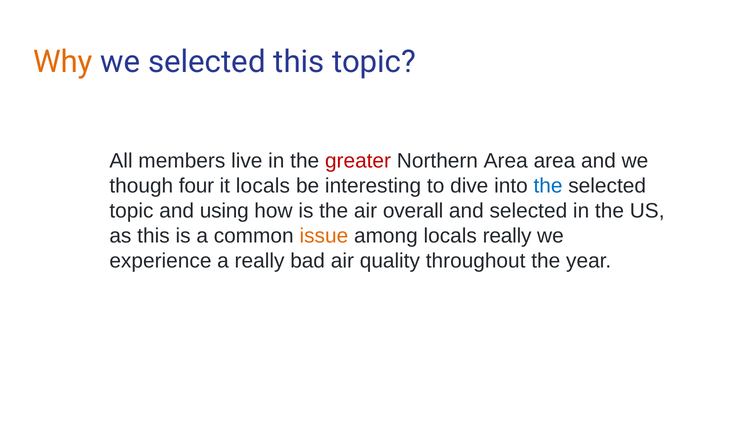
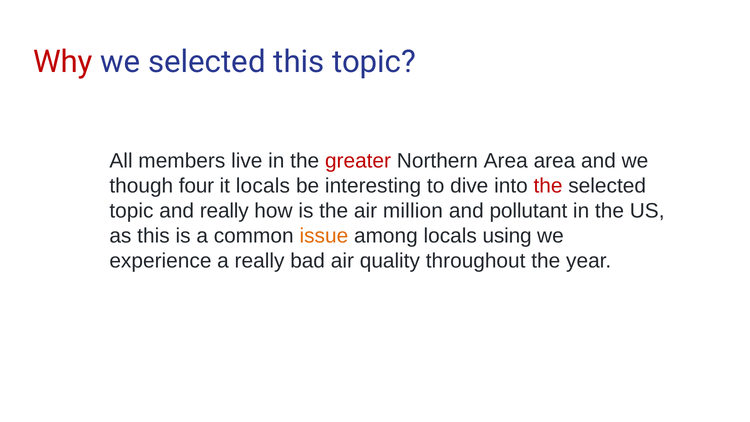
Why colour: orange -> red (63, 62)
the colour: blue -> red (548, 186)
and using: using -> really (224, 211)
overall: overall -> million (413, 211)
and selected: selected -> pollutant (528, 211)
locals really: really -> using (507, 236)
